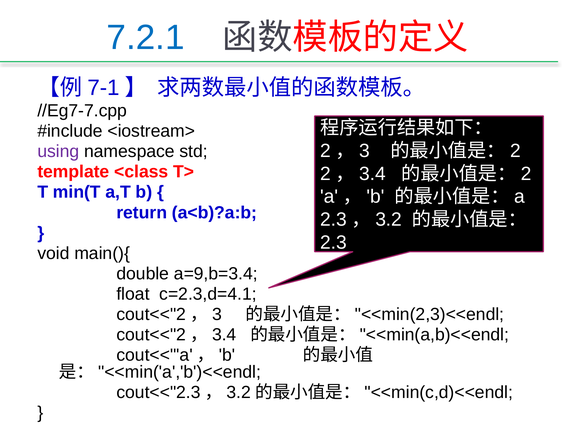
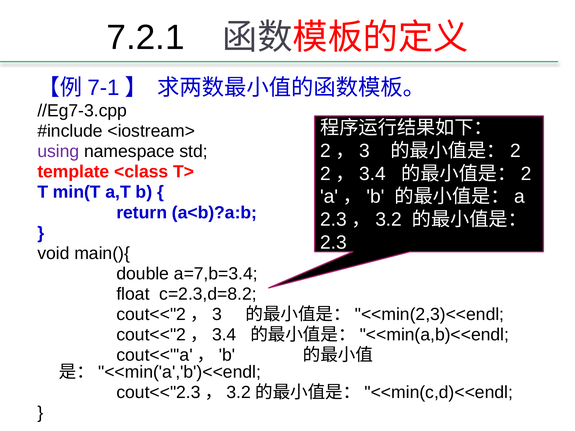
7.2.1 colour: blue -> black (146, 37)
//Eg7-7.cpp: //Eg7-7.cpp -> //Eg7-3.cpp (82, 111)
a=9,b=3.4: a=9,b=3.4 -> a=7,b=3.4 (216, 274)
c=2.3,d=4.1: c=2.3,d=4.1 -> c=2.3,d=8.2 (208, 294)
